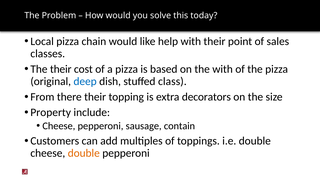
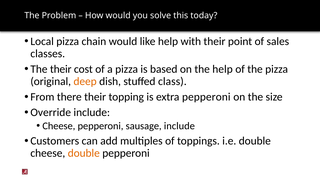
the with: with -> help (223, 69)
deep colour: blue -> orange (85, 81)
extra decorators: decorators -> pepperoni (206, 97)
Property: Property -> Override (51, 113)
sausage contain: contain -> include (179, 126)
